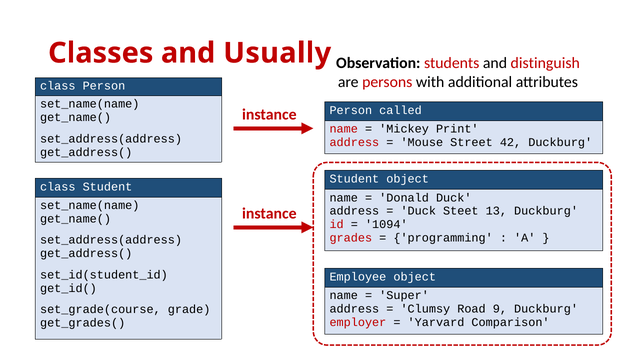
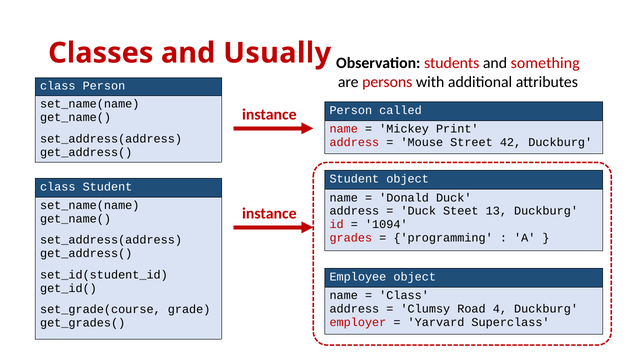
distinguish: distinguish -> something (545, 63)
Super: Super -> Class (404, 295)
9: 9 -> 4 (500, 309)
Comparison: Comparison -> Superclass (511, 322)
